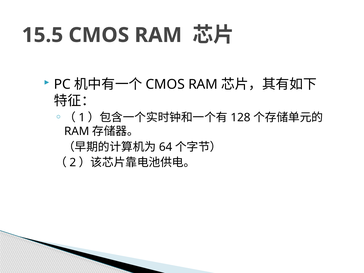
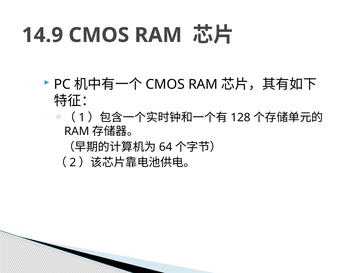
15.5: 15.5 -> 14.9 (42, 35)
